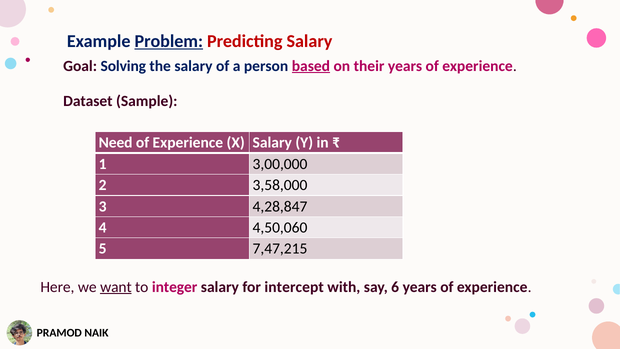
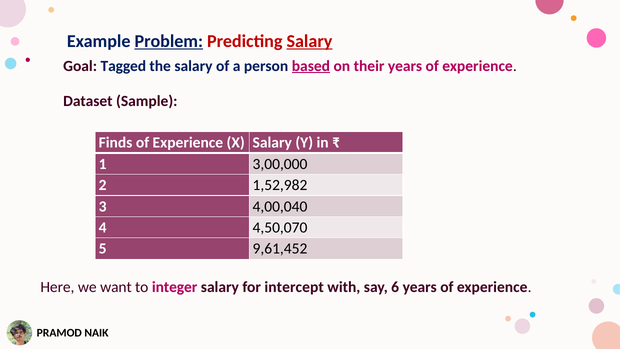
Salary underline: none -> present (309, 41)
Solving: Solving -> Tagged (123, 66)
Need: Need -> Finds (116, 143)
3,58,000: 3,58,000 -> 1,52,982 (280, 185)
4,28,847: 4,28,847 -> 4,00,040 (280, 206)
4,50,060: 4,50,060 -> 4,50,070 (280, 227)
7,47,215: 7,47,215 -> 9,61,452 (280, 249)
want underline: present -> none (116, 287)
